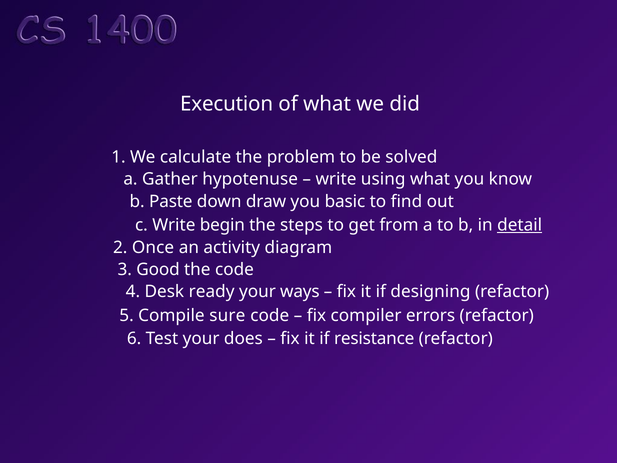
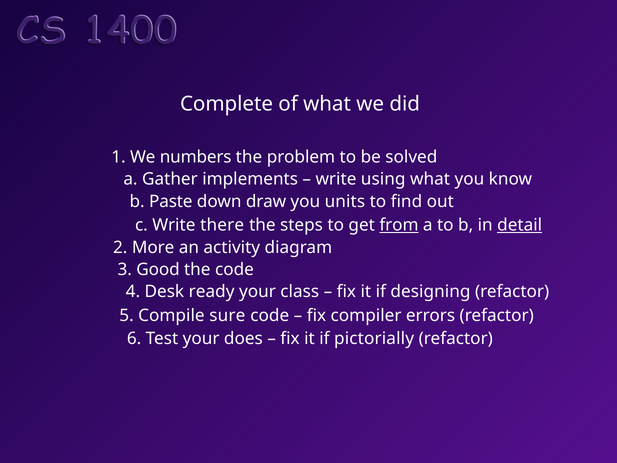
Execution: Execution -> Complete (227, 104)
calculate: calculate -> numbers (196, 157)
hypotenuse: hypotenuse -> implements (250, 179)
basic: basic -> units (345, 201)
begin: begin -> there (222, 225)
from underline: none -> present (399, 225)
Once: Once -> More (153, 247)
ways: ways -> class (300, 291)
resistance: resistance -> pictorially (374, 338)
